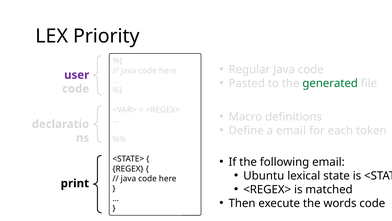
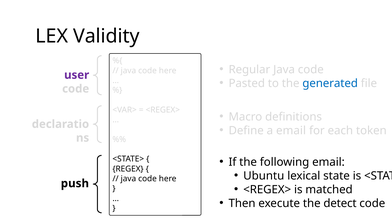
Priority: Priority -> Validity (106, 36)
generated colour: green -> blue (330, 83)
print: print -> push (75, 183)
words: words -> detect (340, 203)
